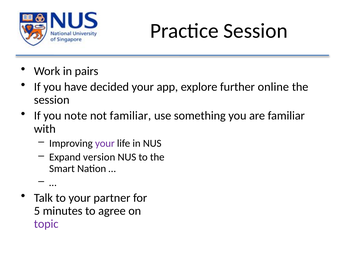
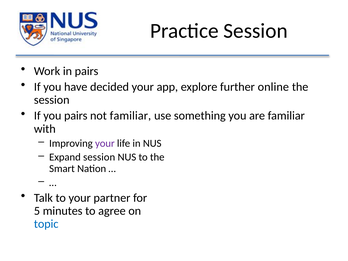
you note: note -> pairs (76, 116)
Expand version: version -> session (99, 157)
topic colour: purple -> blue (46, 224)
